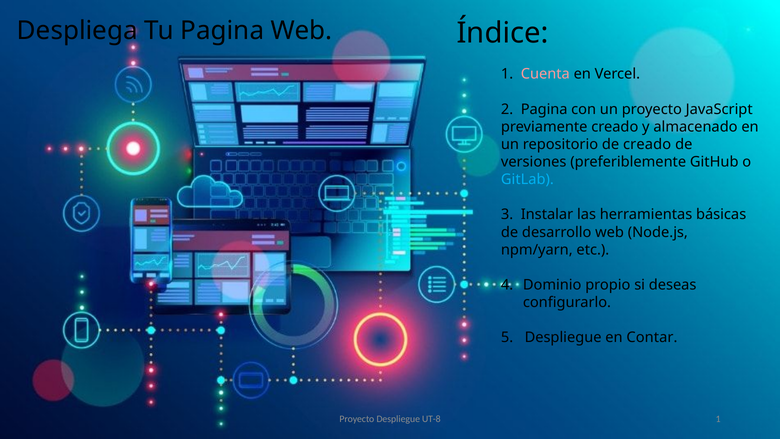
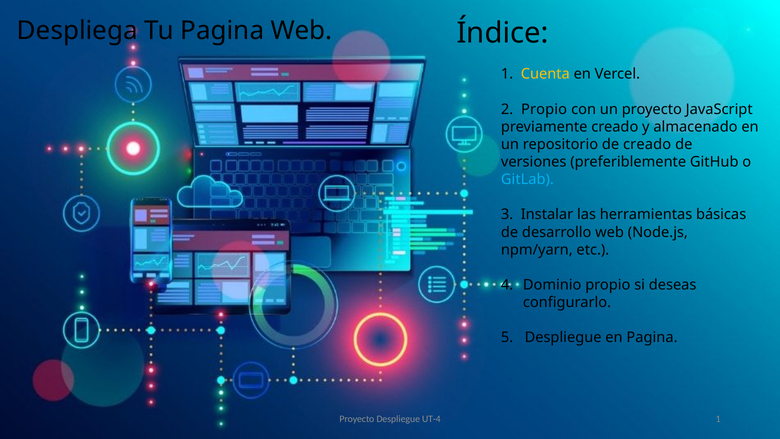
Cuenta colour: pink -> yellow (545, 74)
2 Pagina: Pagina -> Propio (544, 109)
en Contar: Contar -> Pagina (652, 337)
UT-8: UT-8 -> UT-4 (431, 419)
